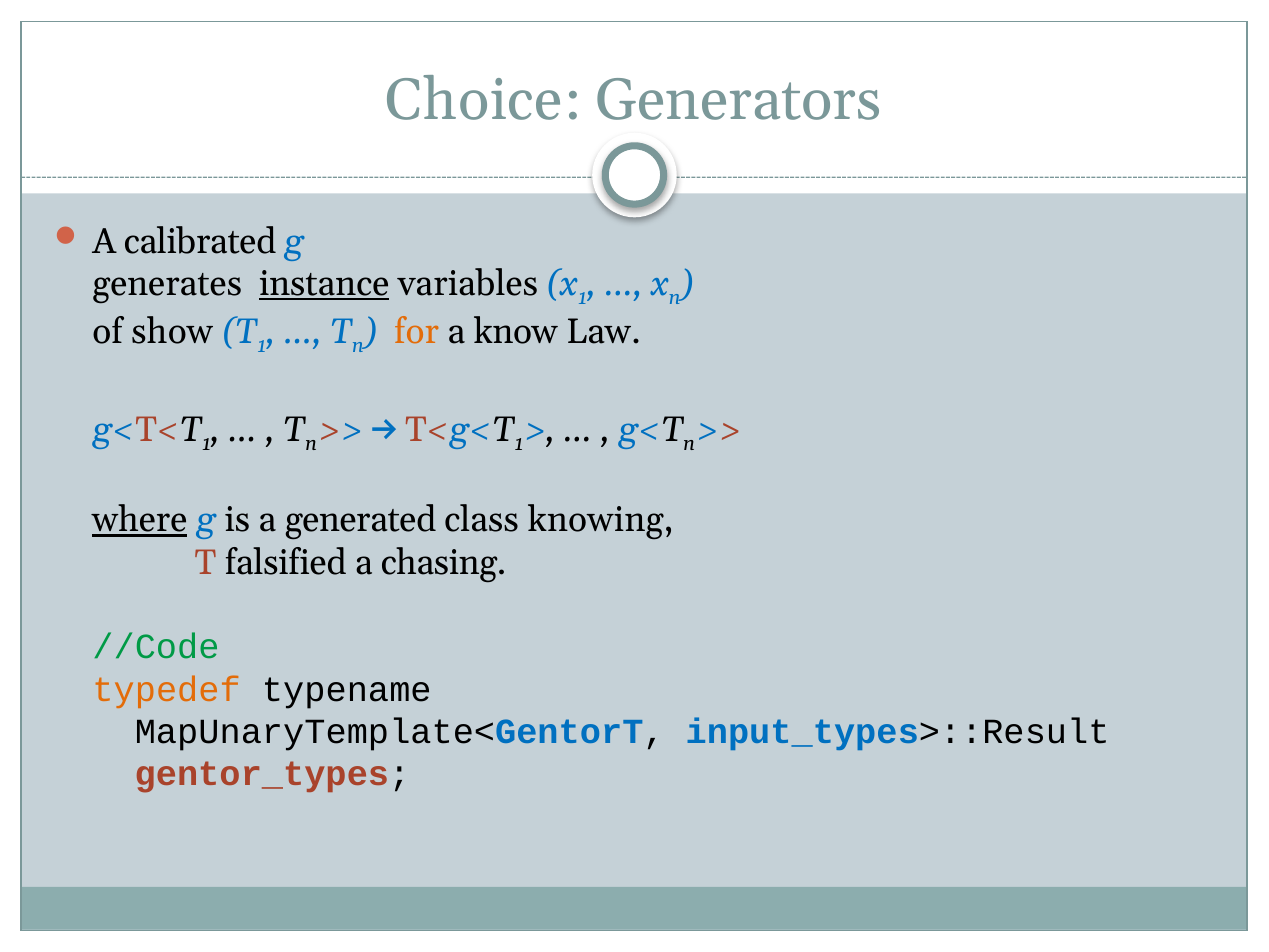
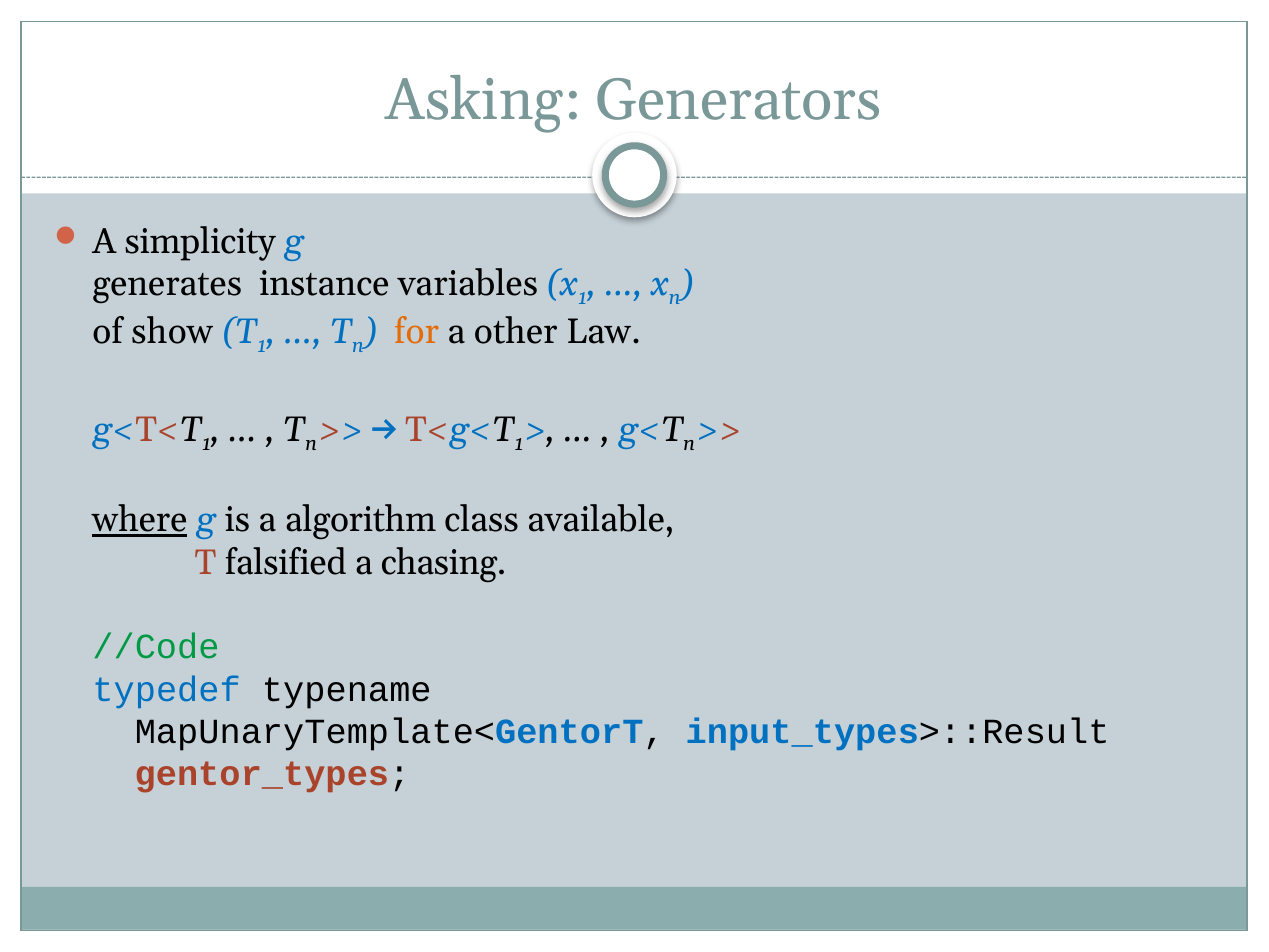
Choice: Choice -> Asking (484, 100)
calibrated: calibrated -> simplicity (200, 242)
instance underline: present -> none (324, 284)
know: know -> other (516, 332)
generated: generated -> algorithm (361, 520)
knowing: knowing -> available (601, 520)
typedef colour: orange -> blue (167, 689)
